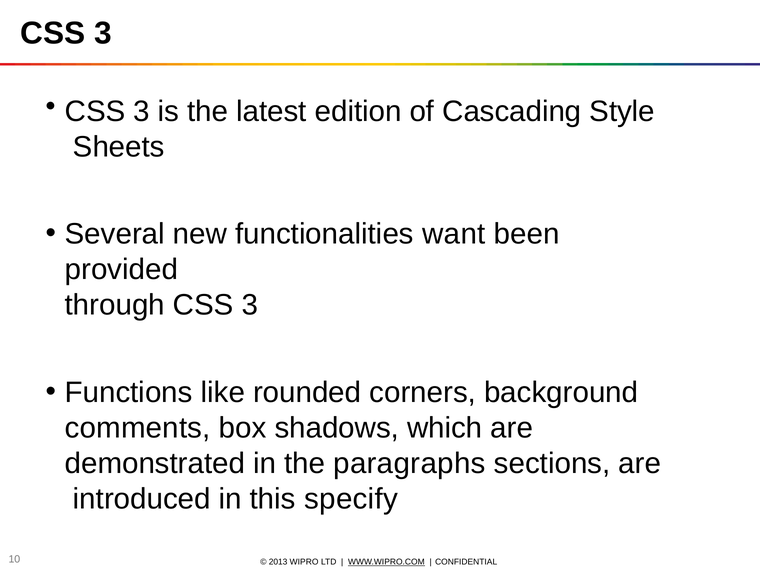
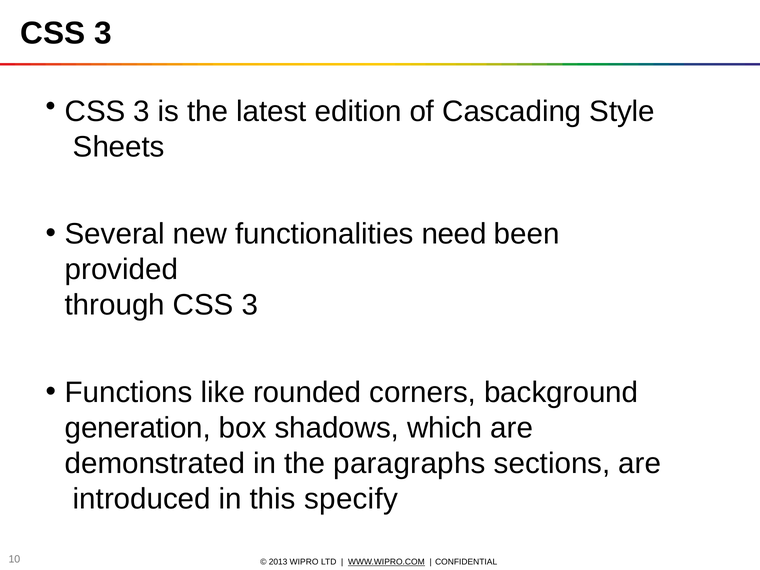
want: want -> need (454, 234)
comments: comments -> generation (138, 428)
